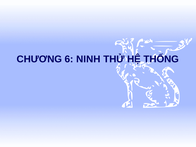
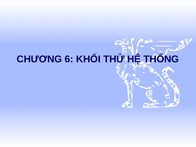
NINH: NINH -> KHỐI (88, 59)
